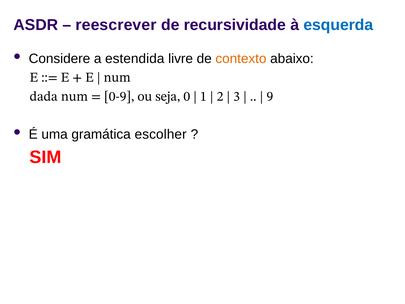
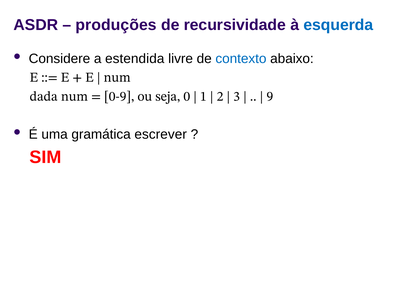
reescrever: reescrever -> produções (116, 25)
contexto colour: orange -> blue (241, 59)
escolher: escolher -> escrever (161, 134)
